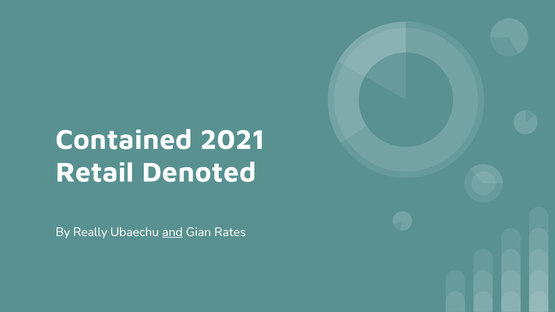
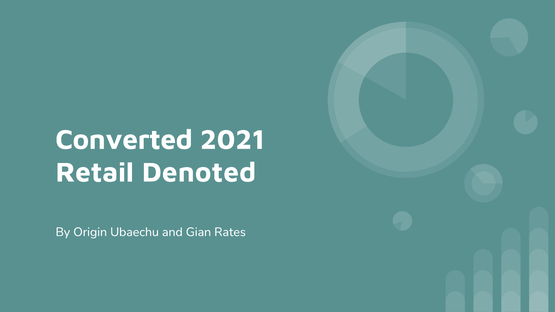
Contained: Contained -> Converted (124, 140)
Really: Really -> Origin (90, 232)
and underline: present -> none (172, 232)
